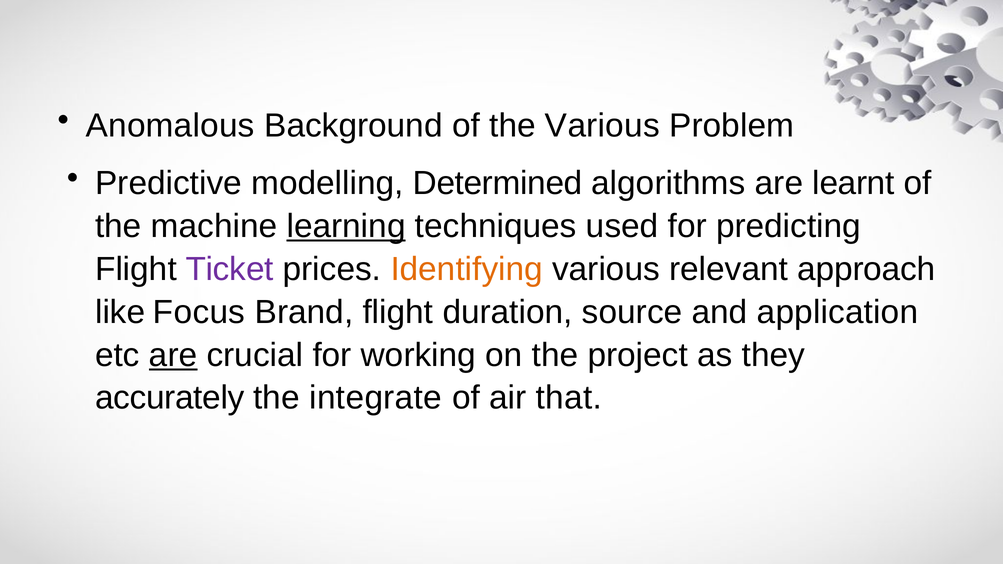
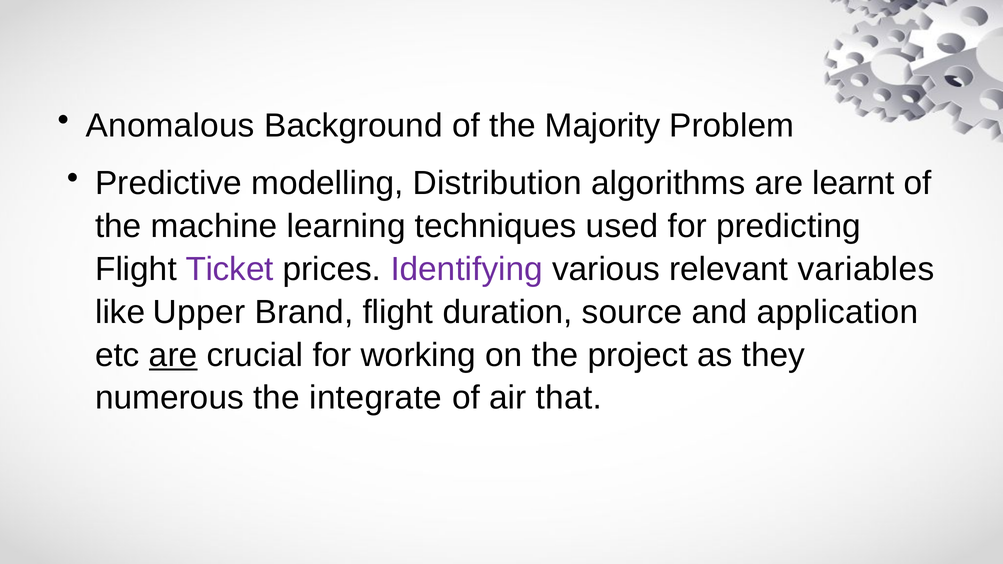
the Various: Various -> Majority (603, 126)
Determined: Determined -> Distribution (497, 183)
learning underline: present -> none (346, 226)
Identifying colour: orange -> purple (467, 269)
approach: approach -> variables (866, 269)
Focus: Focus -> Upper (199, 312)
accurately: accurately -> numerous (169, 398)
